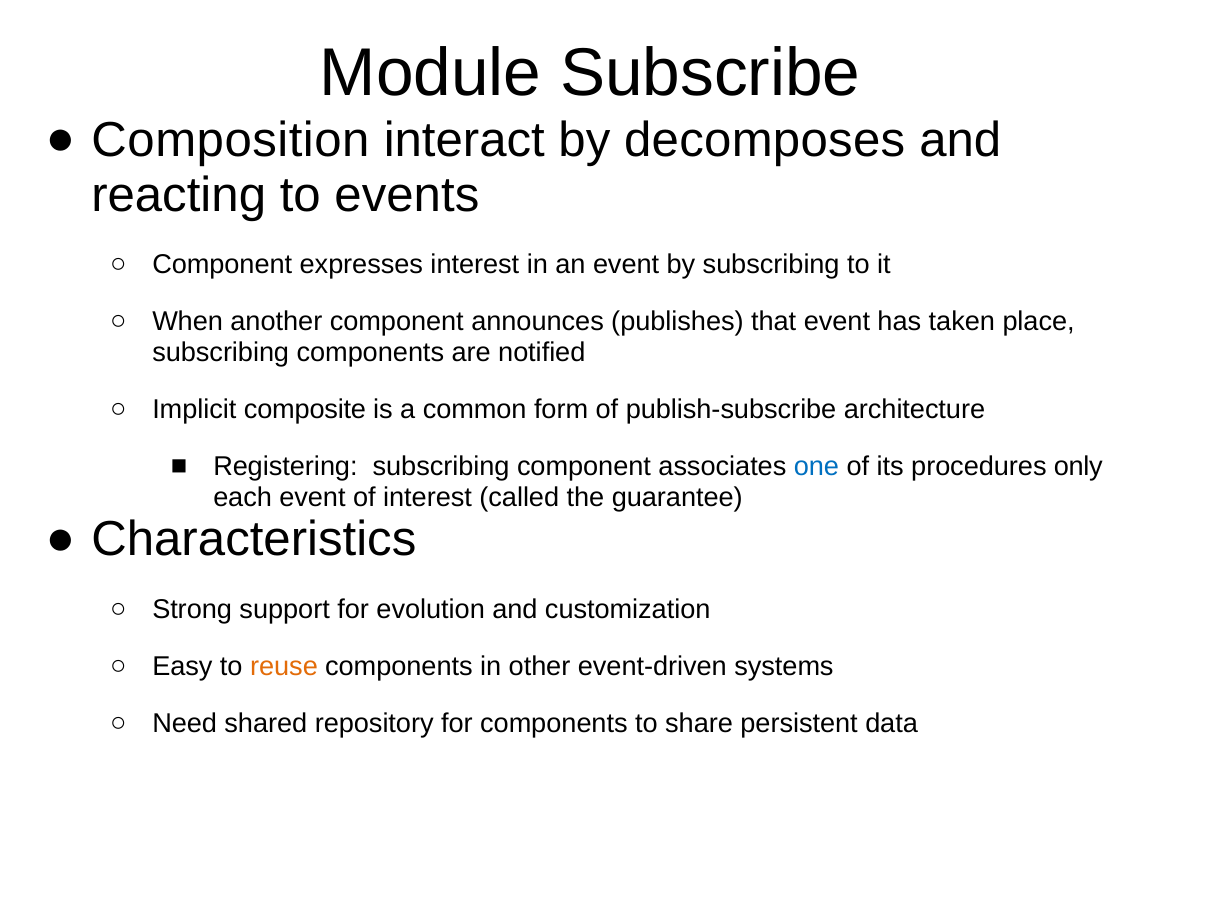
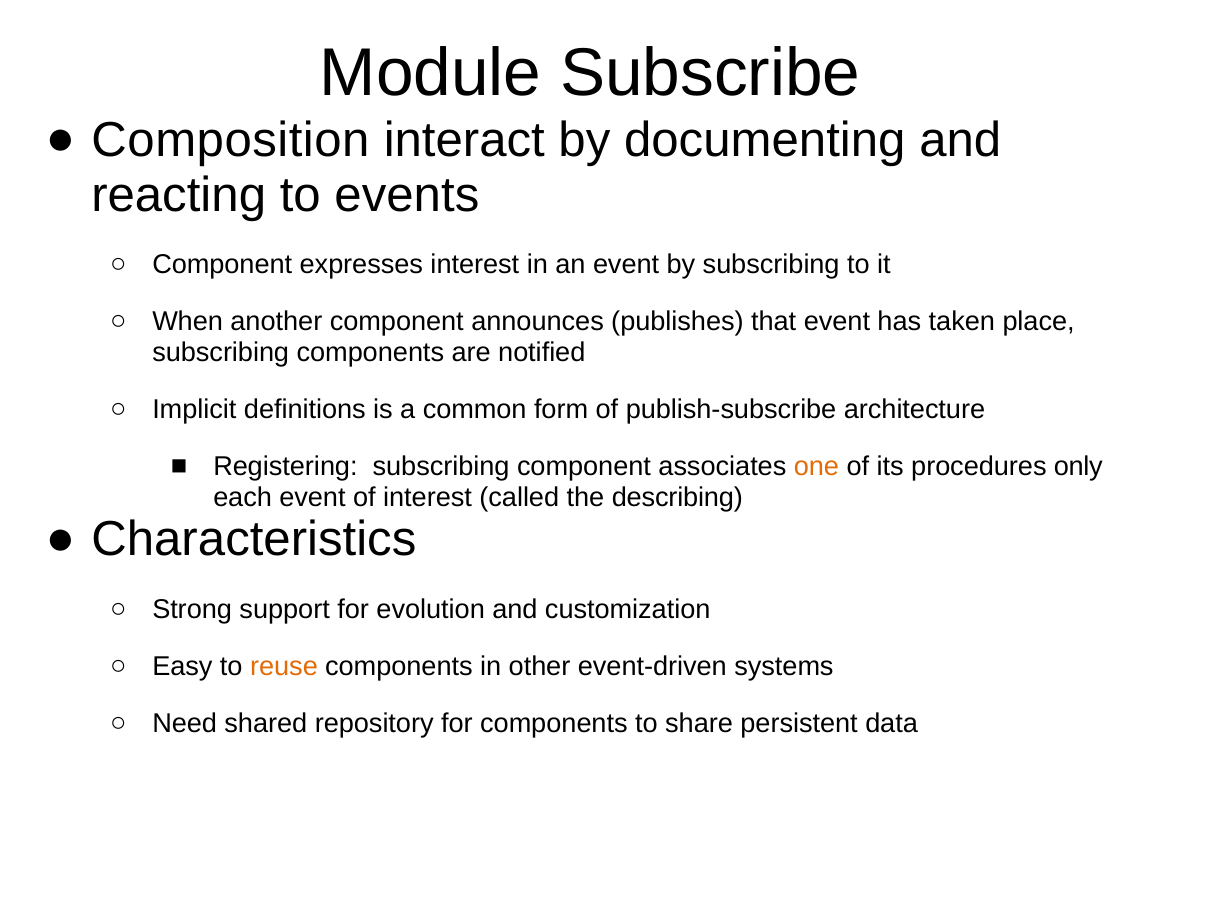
decomposes: decomposes -> documenting (765, 140)
composite: composite -> definitions (305, 409)
one colour: blue -> orange (816, 467)
guarantee: guarantee -> describing (677, 497)
